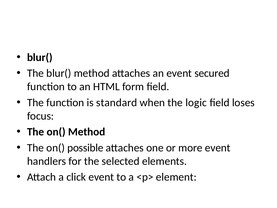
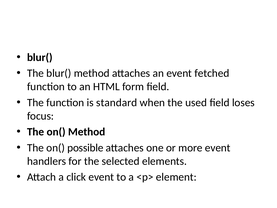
secured: secured -> fetched (212, 73)
logic: logic -> used (196, 102)
